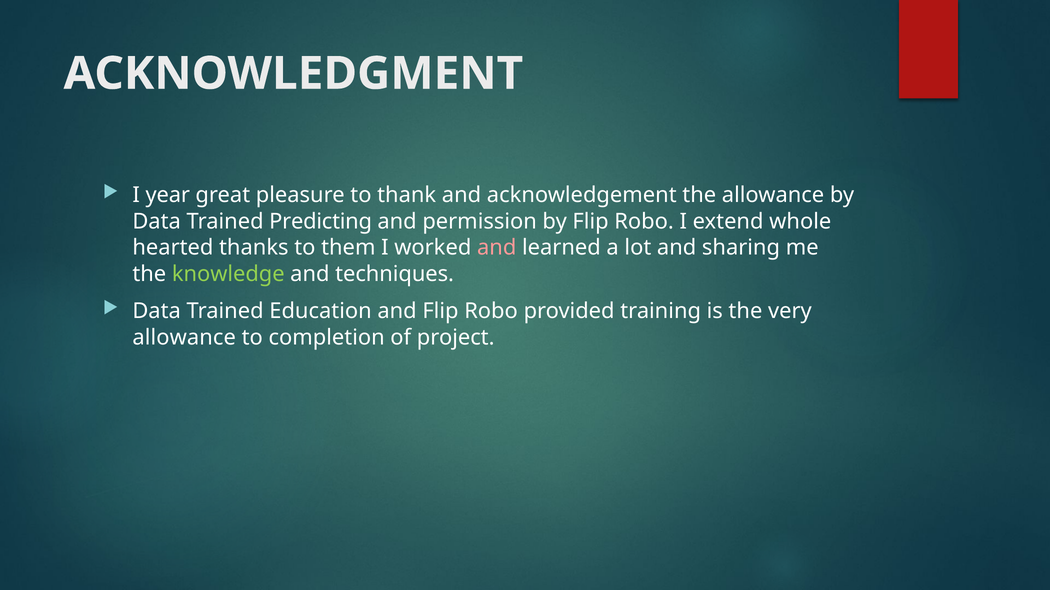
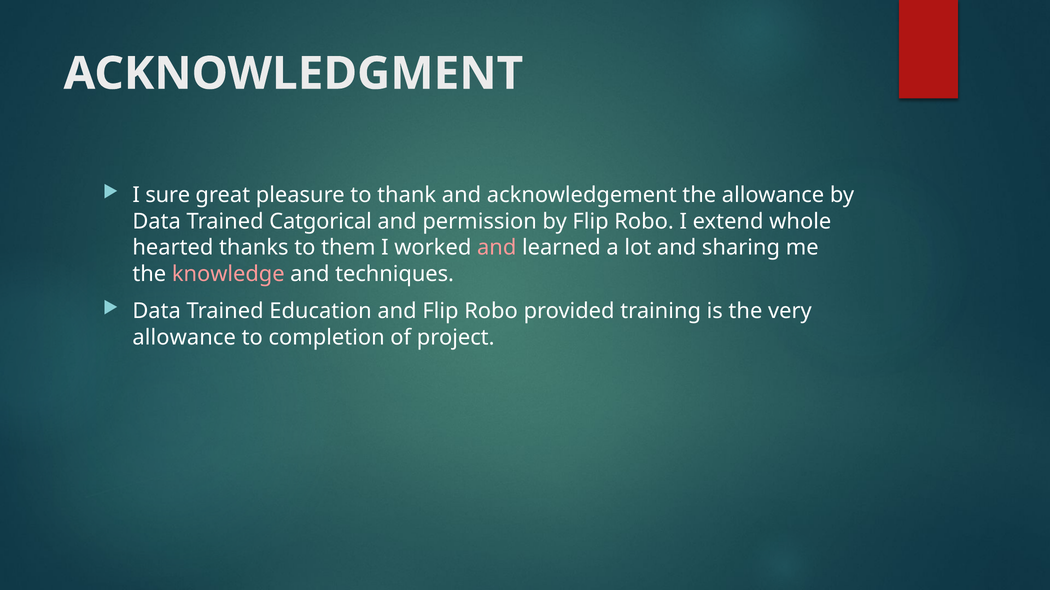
year: year -> sure (168, 195)
Predicting: Predicting -> Catgorical (321, 222)
knowledge colour: light green -> pink (228, 274)
